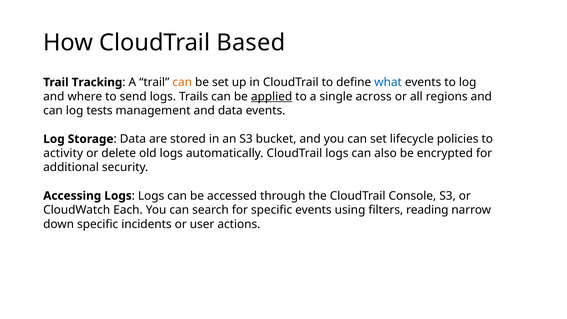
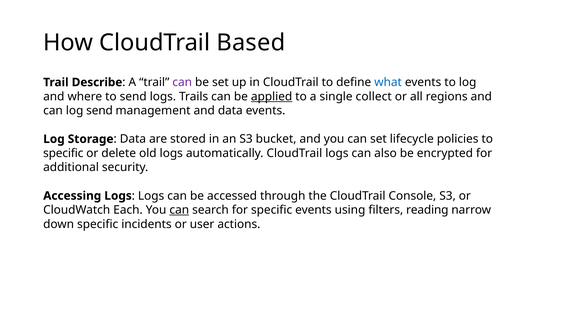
Tracking: Tracking -> Describe (97, 82)
can colour: orange -> purple (182, 82)
across: across -> collect (374, 96)
log tests: tests -> send (100, 111)
activity: activity -> specific (63, 153)
can underline: none -> present (179, 210)
